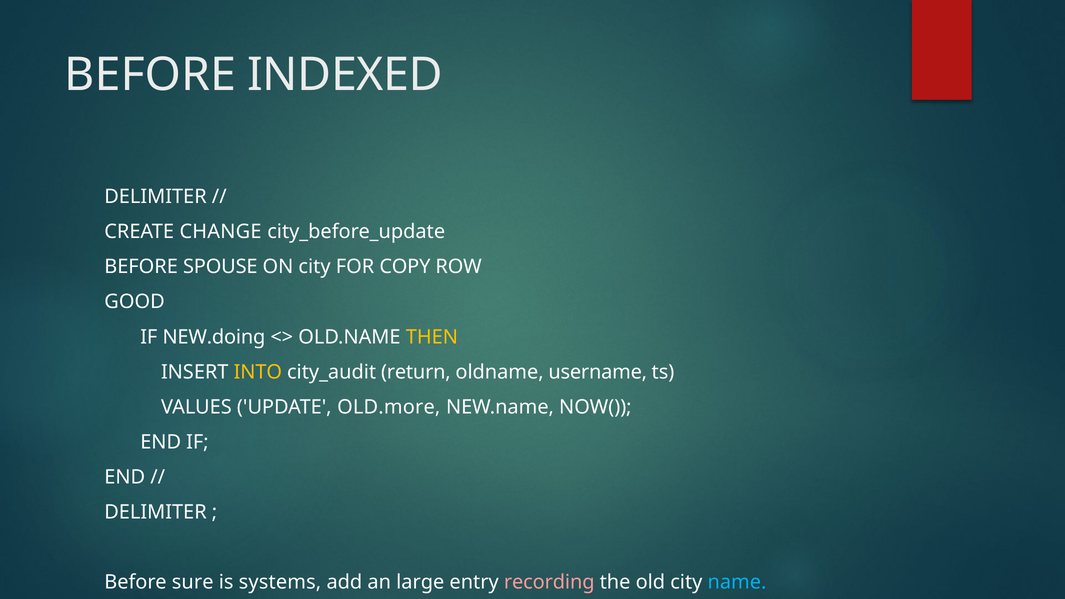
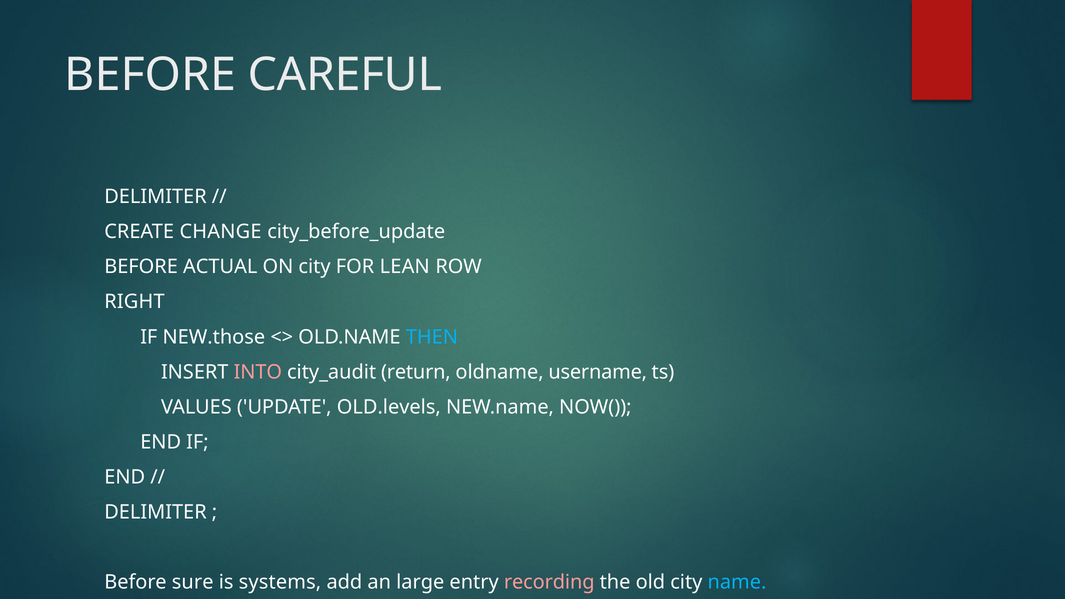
INDEXED: INDEXED -> CAREFUL (345, 75)
SPOUSE: SPOUSE -> ACTUAL (220, 267)
COPY: COPY -> LEAN (405, 267)
GOOD: GOOD -> RIGHT (134, 302)
NEW.doing: NEW.doing -> NEW.those (214, 337)
THEN colour: yellow -> light blue (432, 337)
INTO colour: yellow -> pink (258, 372)
OLD.more: OLD.more -> OLD.levels (389, 407)
